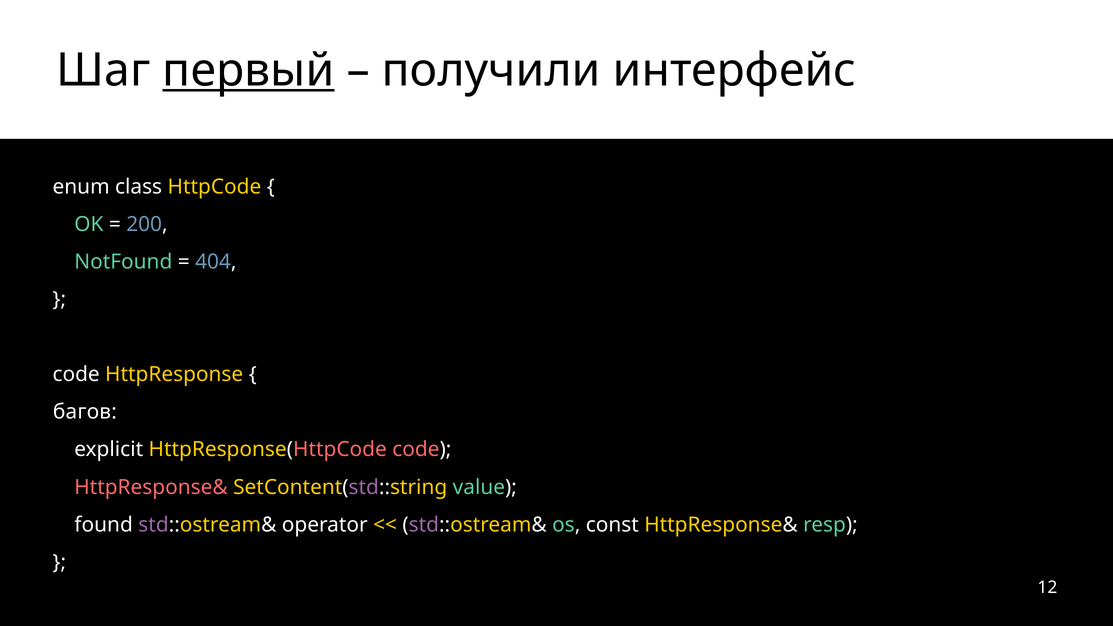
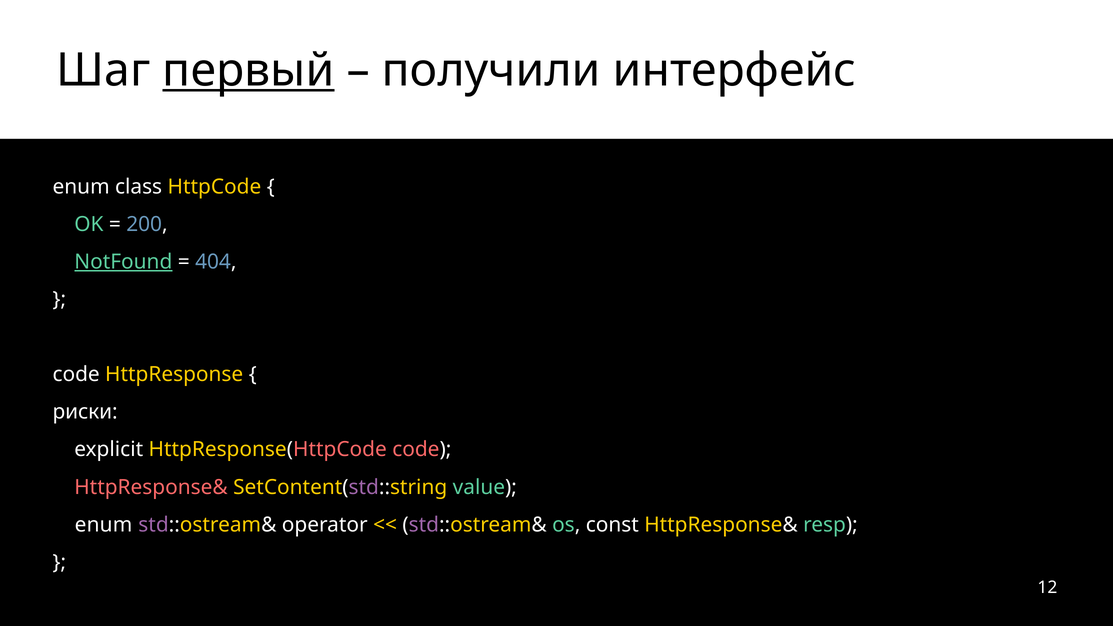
NotFound underline: none -> present (123, 262)
багов: багов -> риски (85, 412)
found: found -> enum (104, 525)
